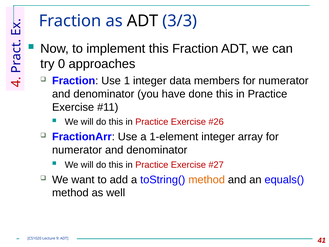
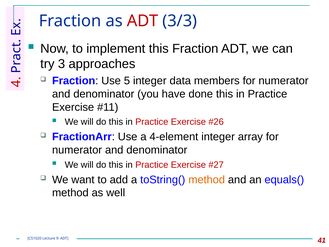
ADT colour: black -> red (143, 21)
0: 0 -> 3 (62, 64)
1: 1 -> 5 (127, 81)
1-element: 1-element -> 4-element (174, 137)
